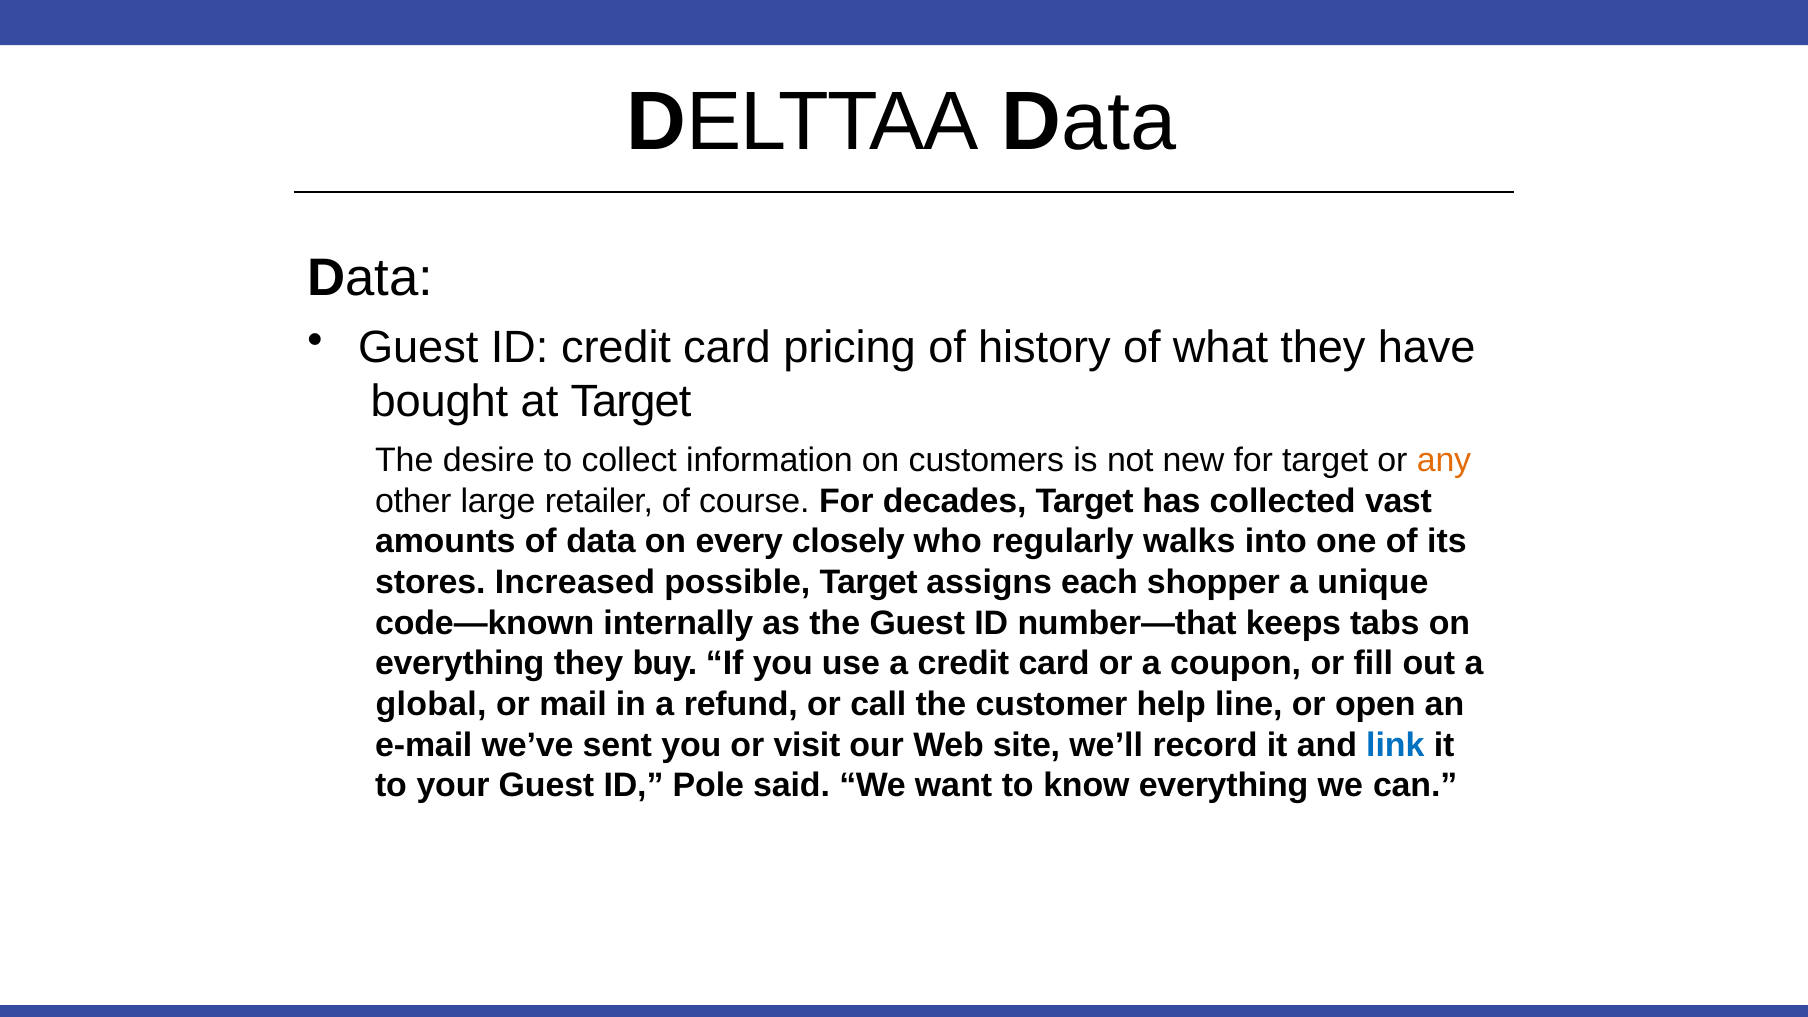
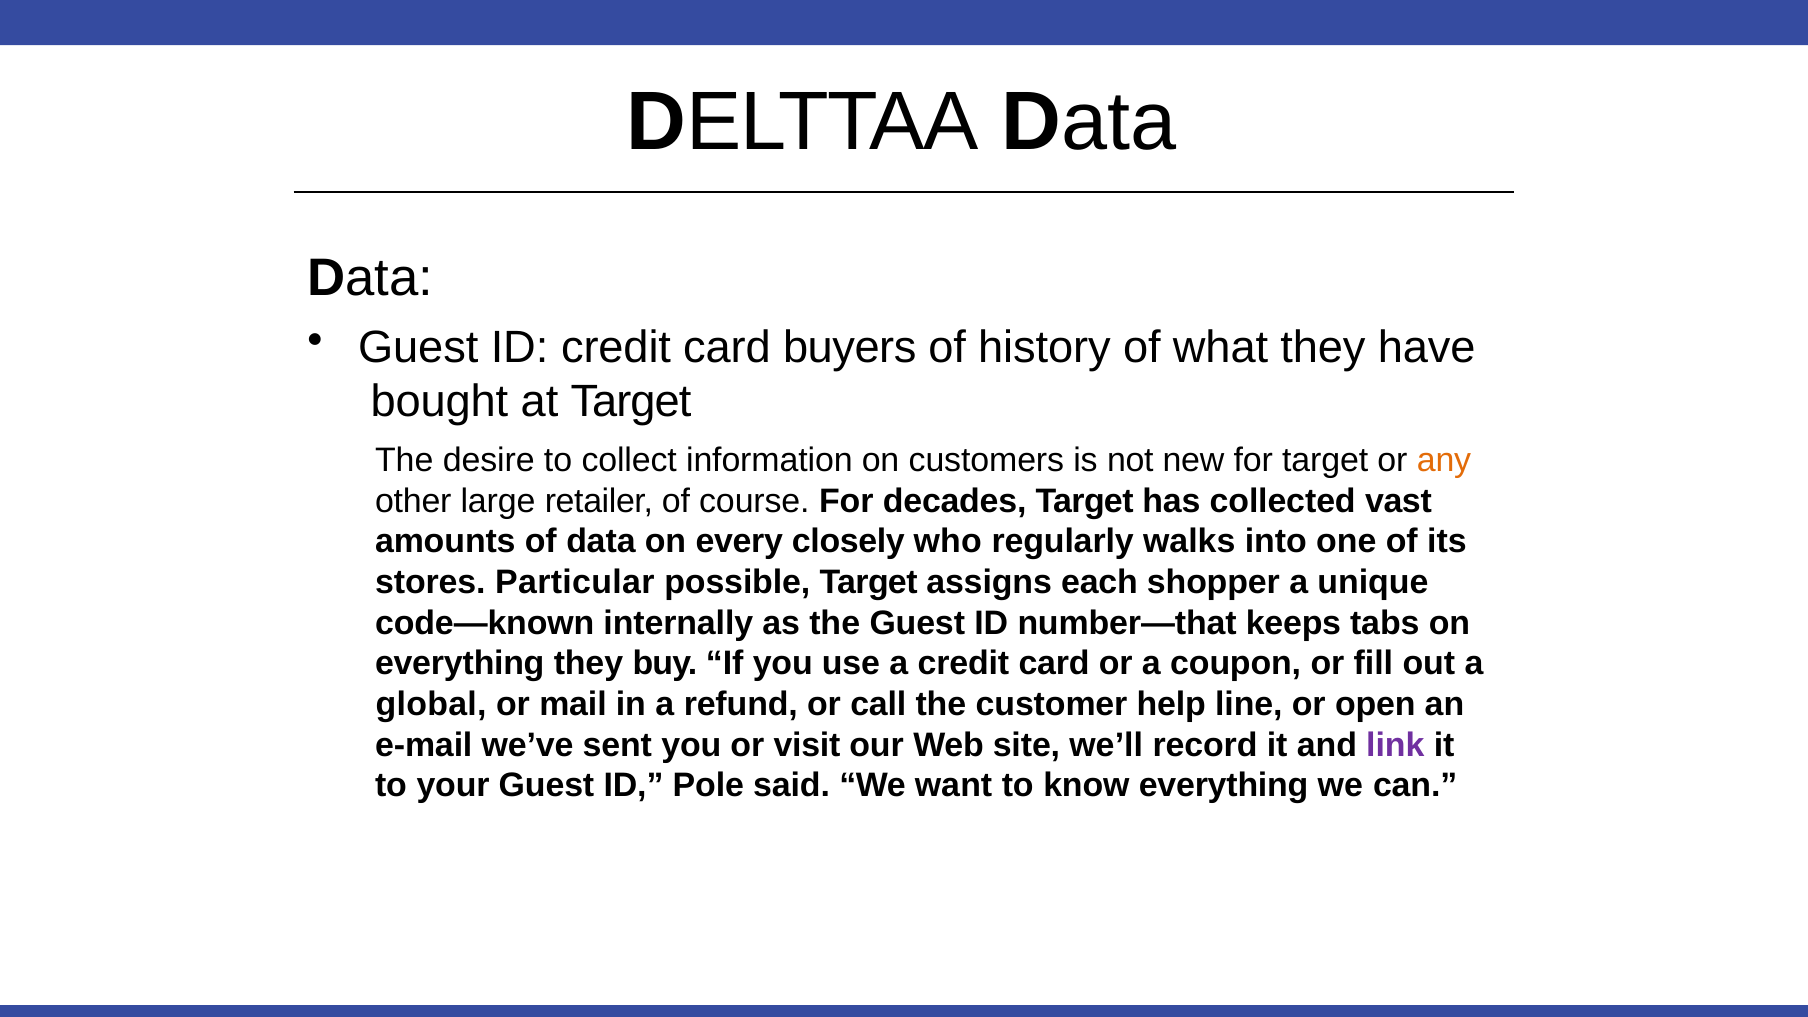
pricing: pricing -> buyers (850, 348)
Increased: Increased -> Particular (575, 582)
link colour: blue -> purple (1395, 745)
